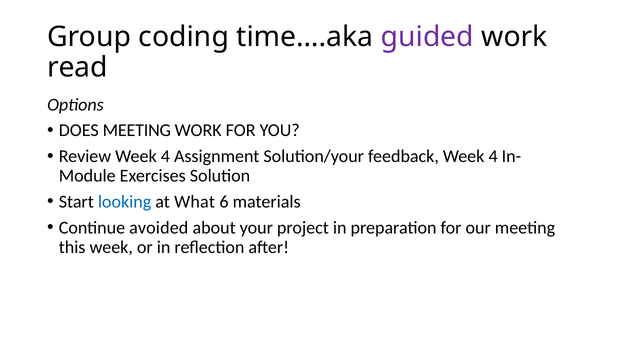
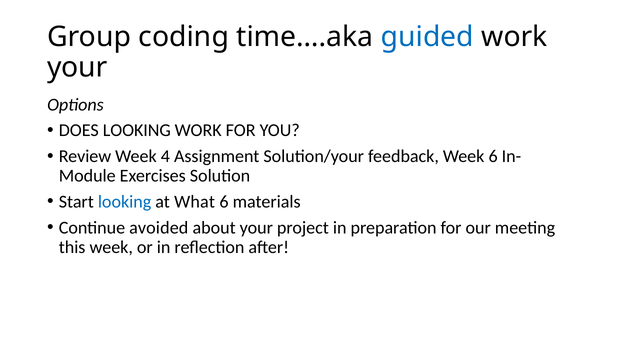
guided colour: purple -> blue (427, 37)
read: read -> your (77, 67)
DOES MEETING: MEETING -> LOOKING (137, 131)
feedback Week 4: 4 -> 6 (493, 156)
